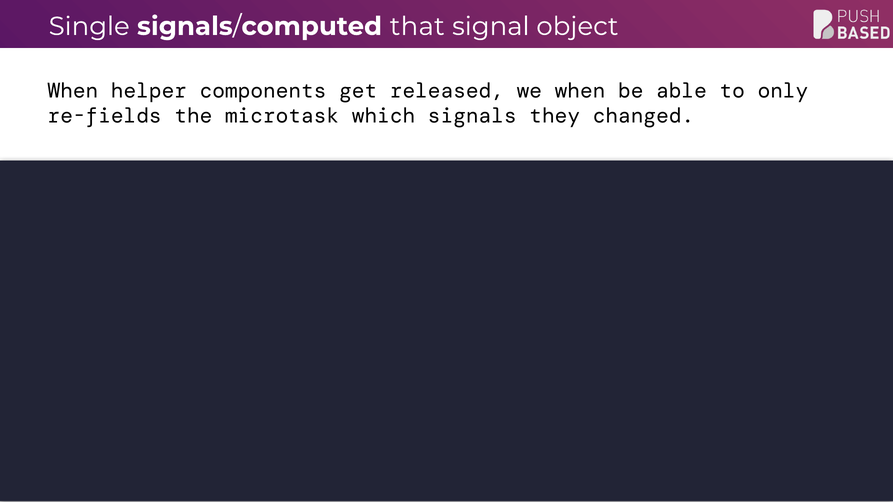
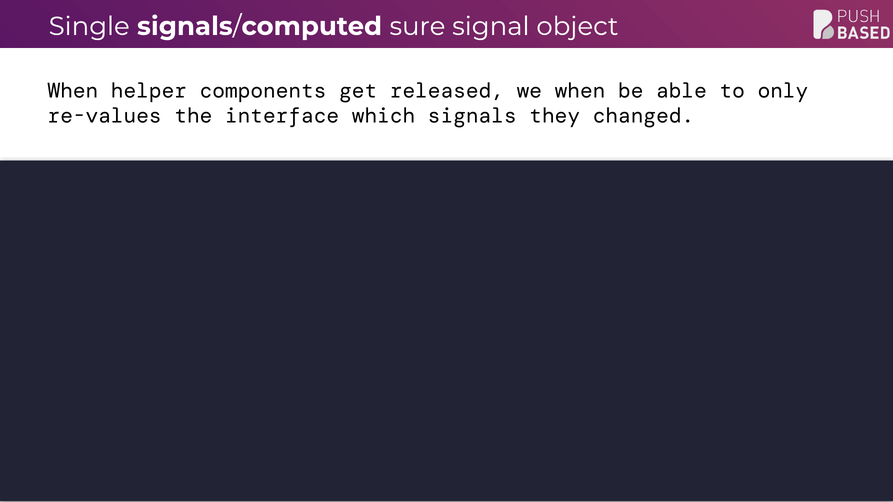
that: that -> sure (417, 26)
re-fields: re-fields -> re-values (105, 116)
microtask: microtask -> interface (282, 116)
